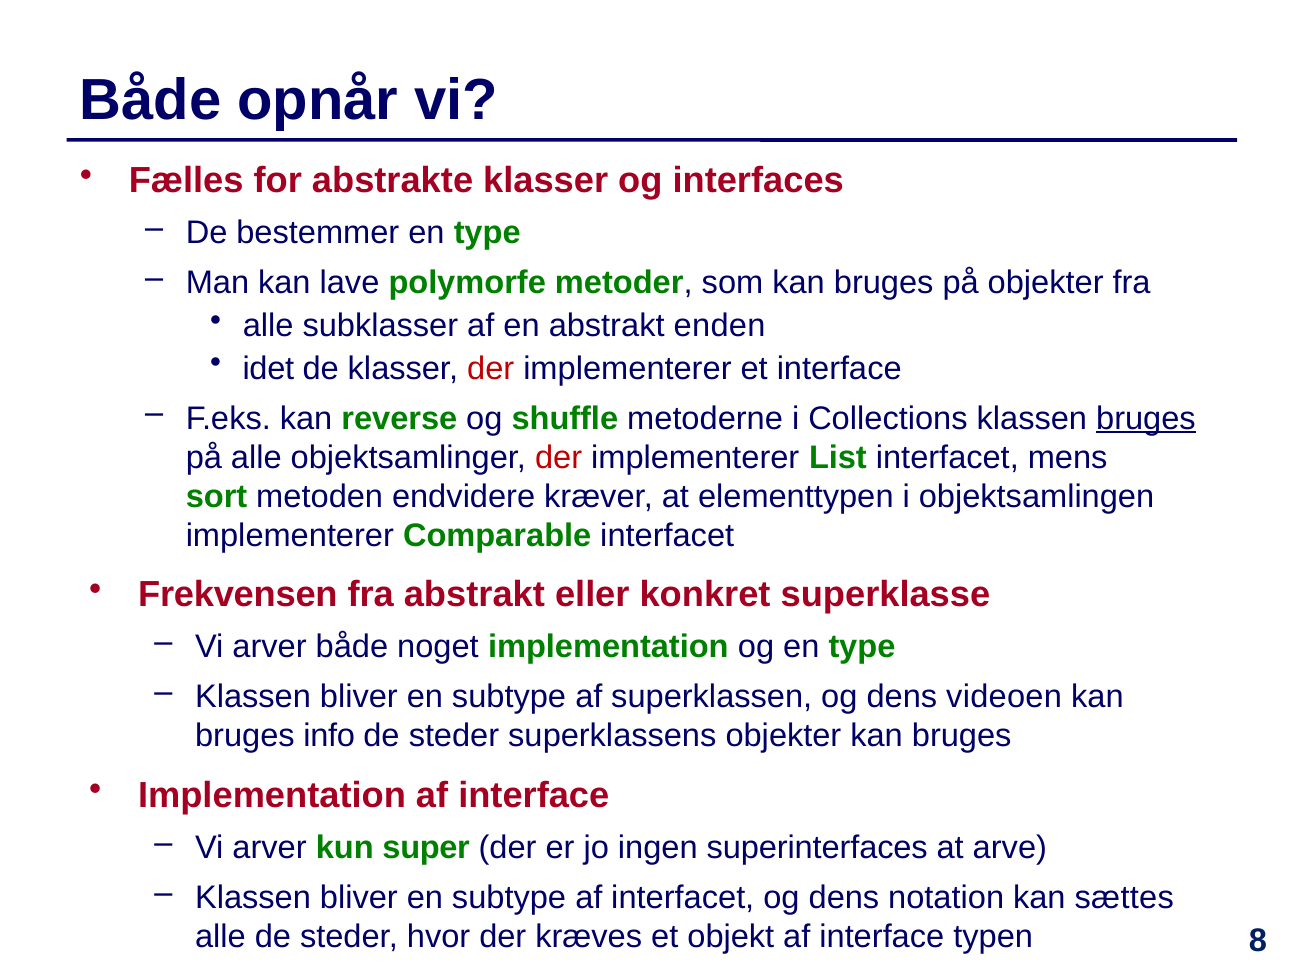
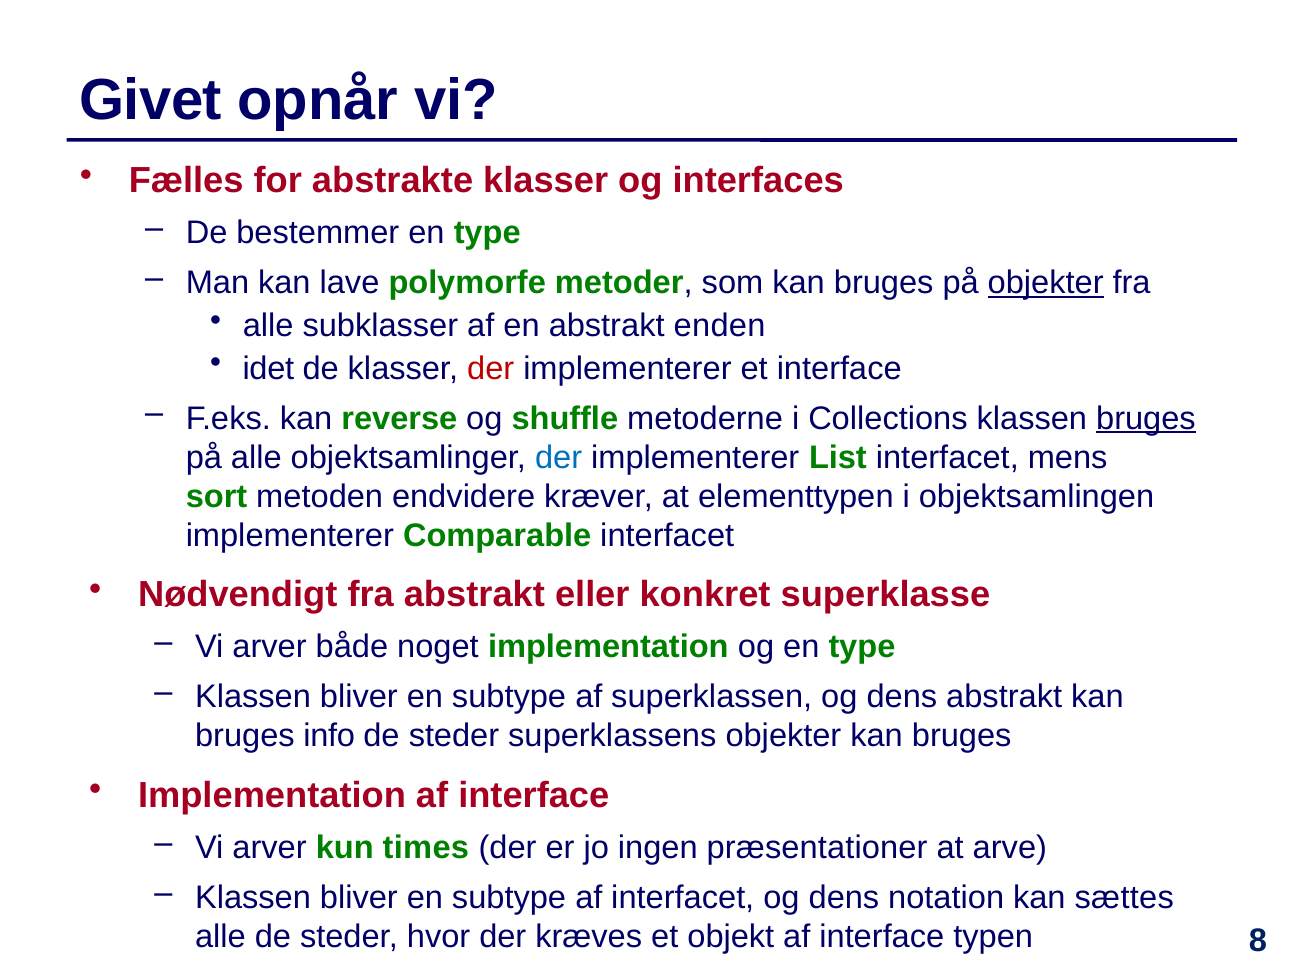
Både: Både -> Givet (151, 100)
objekter underline: none -> present (1046, 283)
der colour: red -> blue (559, 458)
Frekvensen: Frekvensen -> Nødvendigt (238, 595)
dens videoen: videoen -> abstrakt (1004, 697)
super: super -> times (426, 848)
superinterfaces: superinterfaces -> præsentationer (817, 848)
